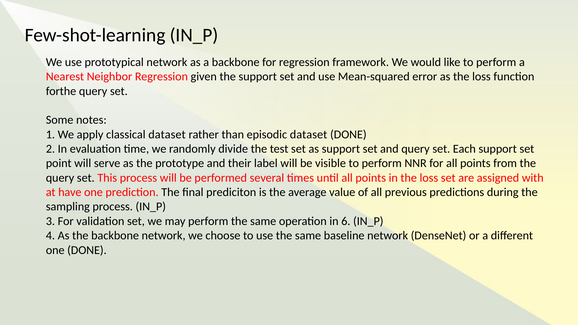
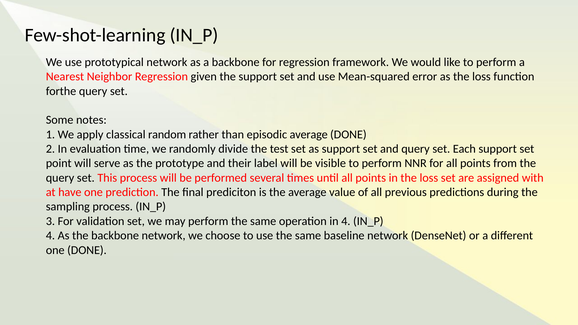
classical dataset: dataset -> random (167, 134)
episodic dataset: dataset -> average (309, 134)
in 6: 6 -> 4 (346, 221)
